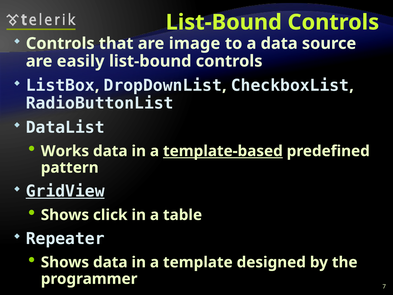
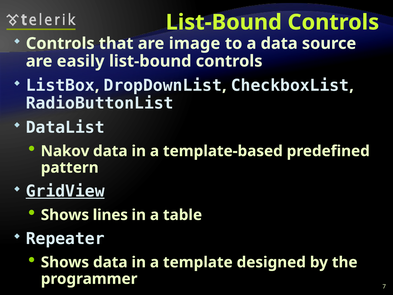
Works: Works -> Nakov (65, 151)
template-based underline: present -> none (223, 151)
click: click -> lines (110, 215)
